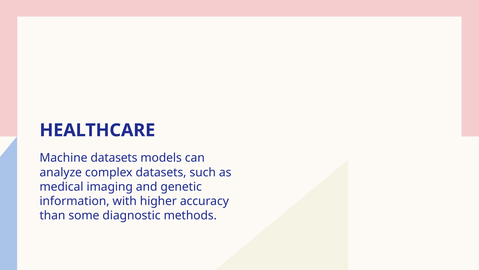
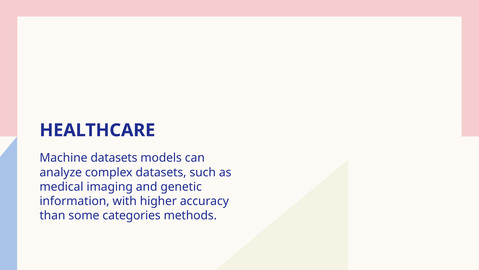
diagnostic: diagnostic -> categories (132, 215)
